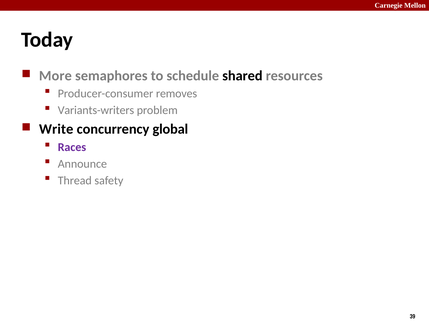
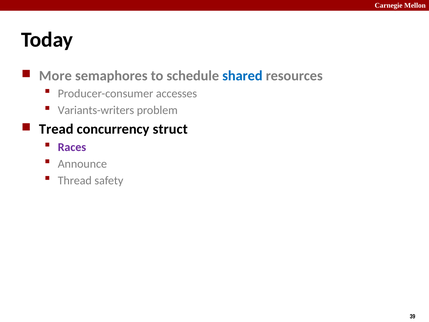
shared colour: black -> blue (242, 76)
removes: removes -> accesses (177, 94)
Write: Write -> Tread (56, 129)
global: global -> struct (170, 129)
